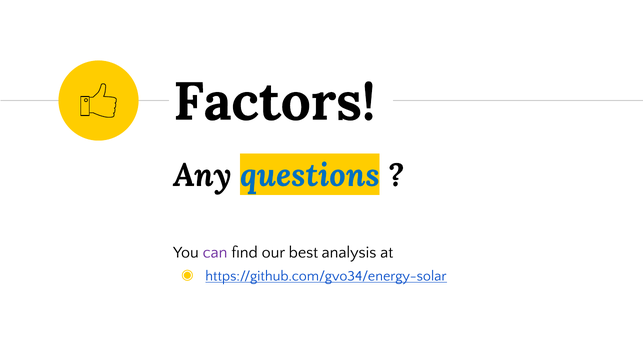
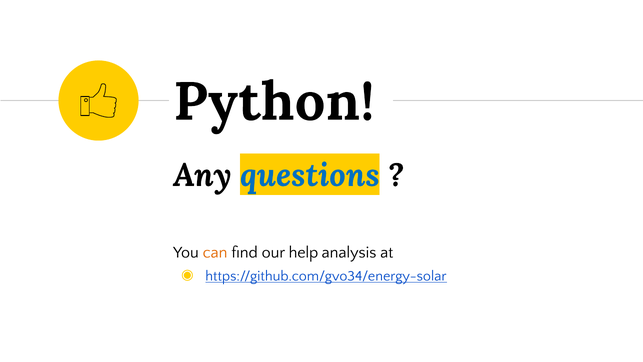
Factors: Factors -> Python (274, 102)
can colour: purple -> orange (215, 252)
best: best -> help (304, 252)
